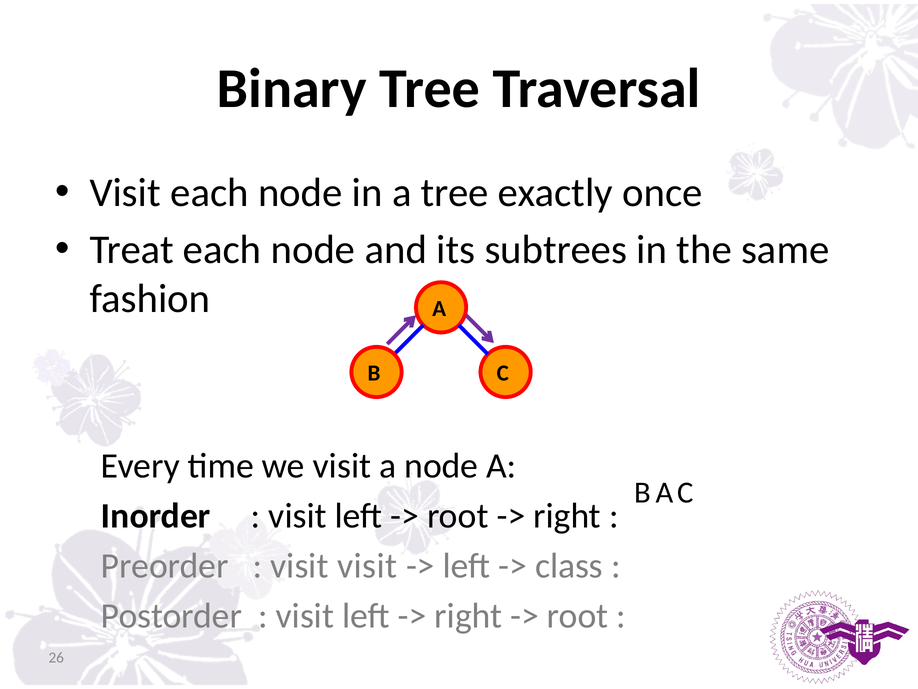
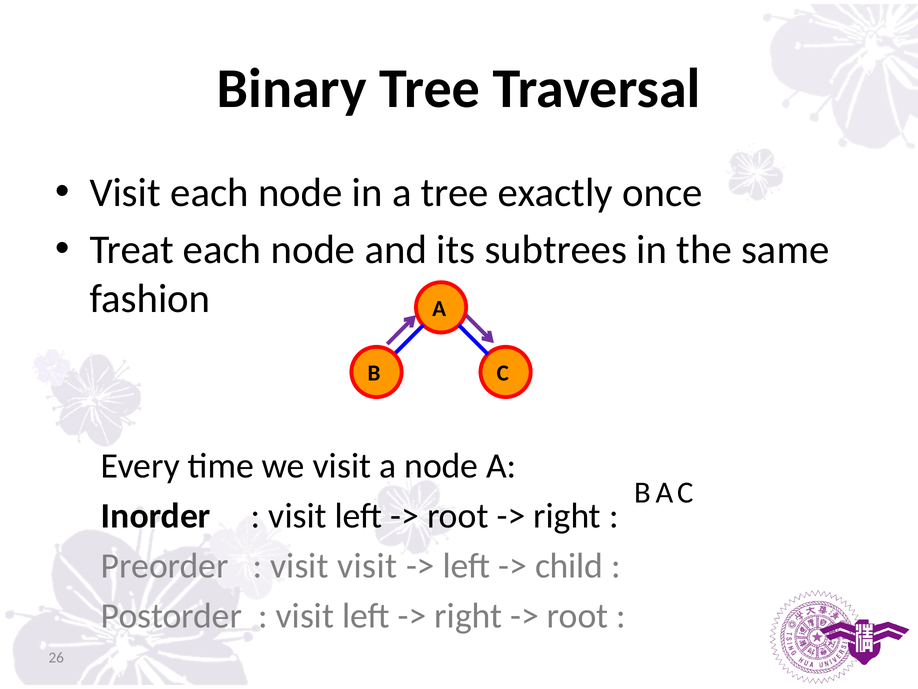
class: class -> child (569, 566)
